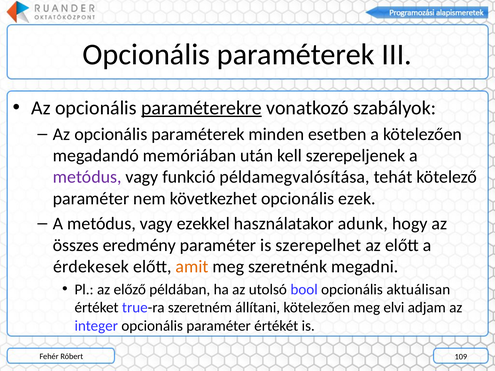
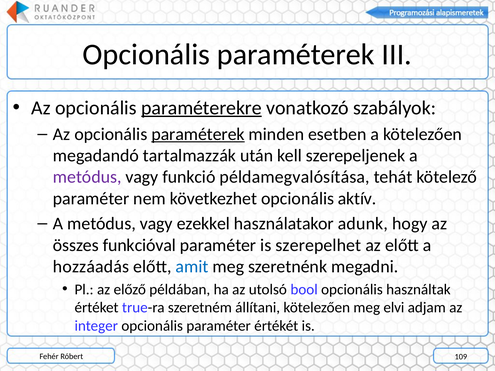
paraméterek underline: none -> present (198, 134)
memóriában: memóriában -> tartalmazzák (189, 156)
ezek: ezek -> aktív (357, 199)
eredmény: eredmény -> funkcióval (139, 245)
érdekesek: érdekesek -> hozzáadás (91, 267)
amit colour: orange -> blue (192, 267)
aktuálisan: aktuálisan -> használtak (418, 290)
